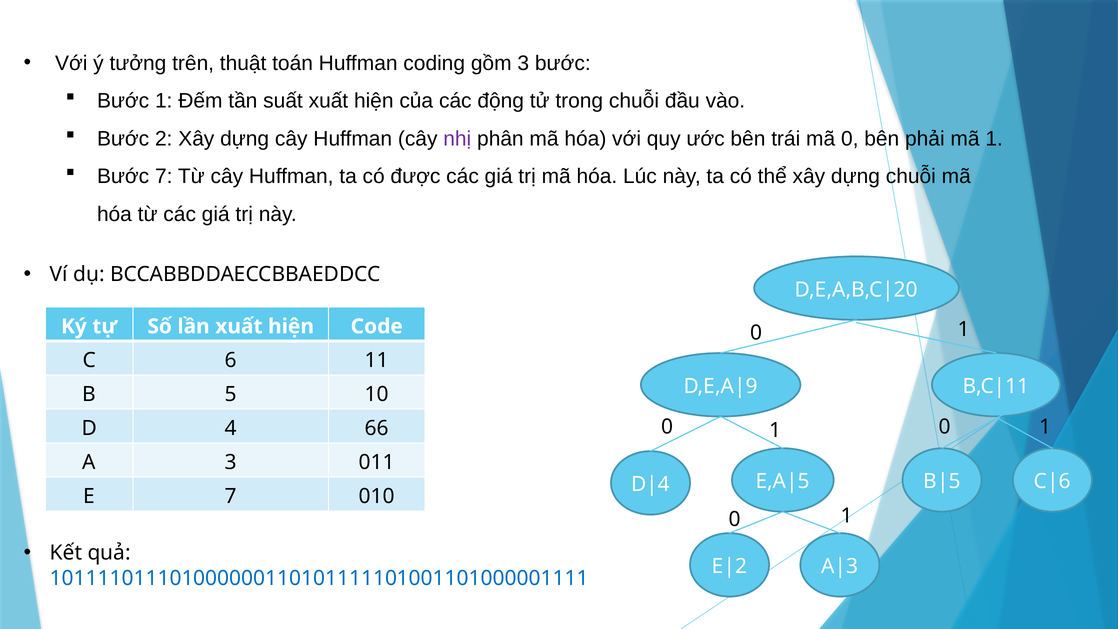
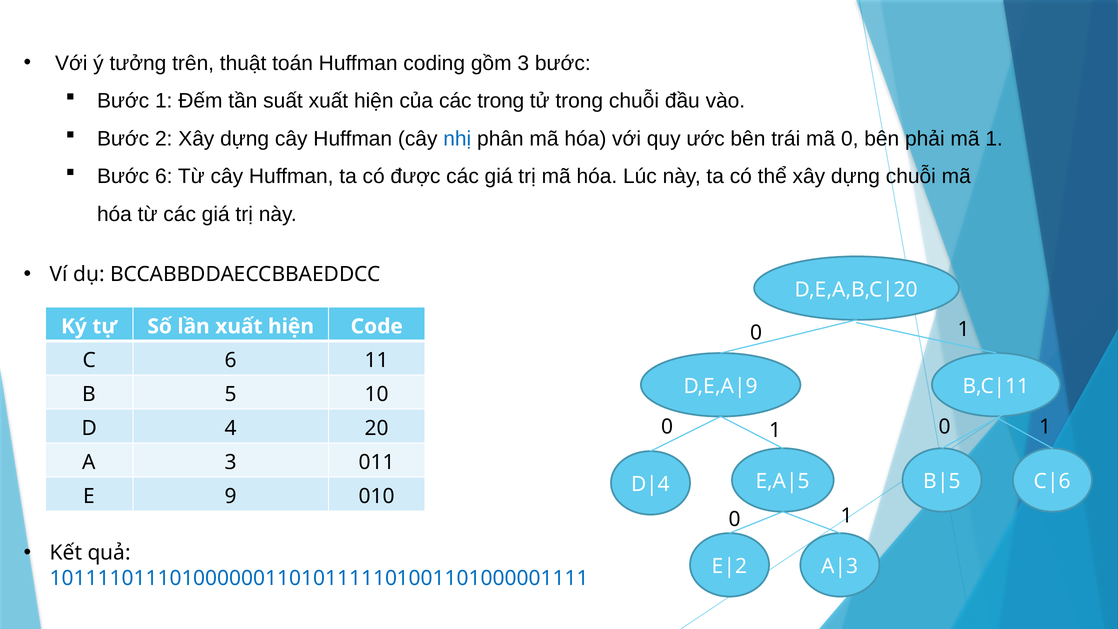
các động: động -> trong (501, 101)
nhị colour: purple -> blue (457, 139)
Bước 7: 7 -> 6 (164, 176)
66: 66 -> 20 (377, 428)
E 7: 7 -> 9 (231, 496)
